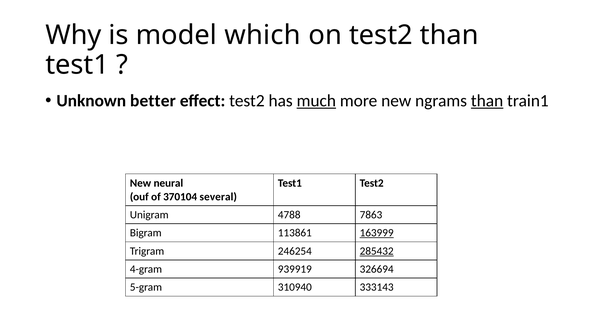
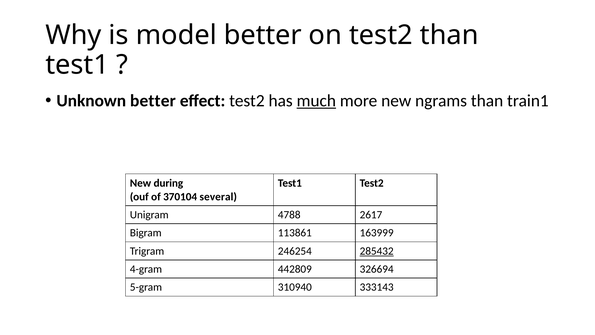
model which: which -> better (263, 35)
than underline: present -> none (487, 101)
neural: neural -> during (168, 183)
7863: 7863 -> 2617 (371, 215)
163999 underline: present -> none (377, 233)
939919: 939919 -> 442809 (295, 269)
